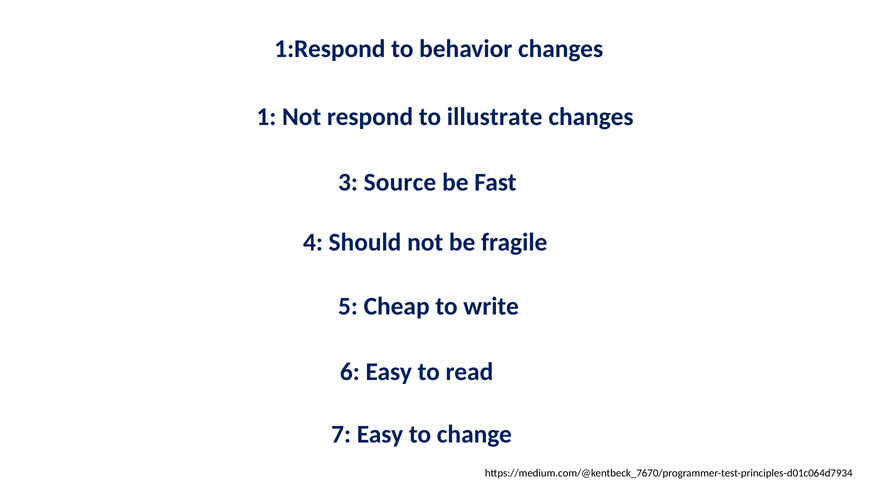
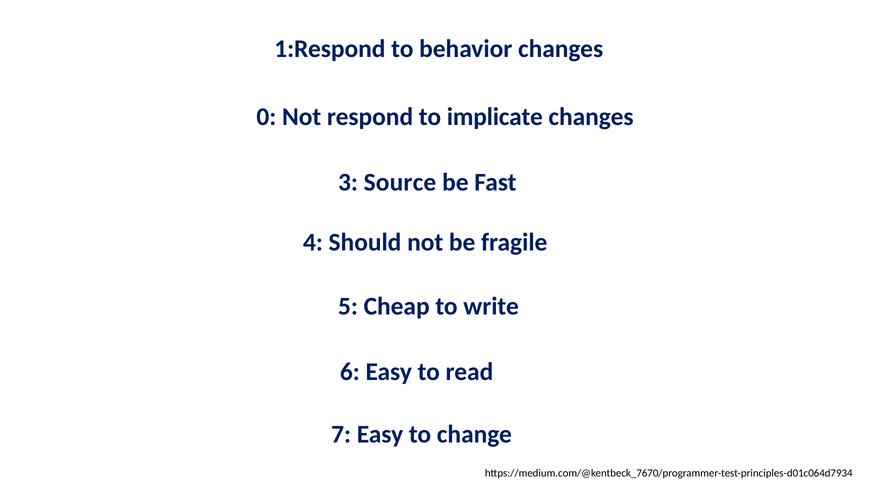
1: 1 -> 0 (266, 117)
illustrate: illustrate -> implicate (495, 117)
